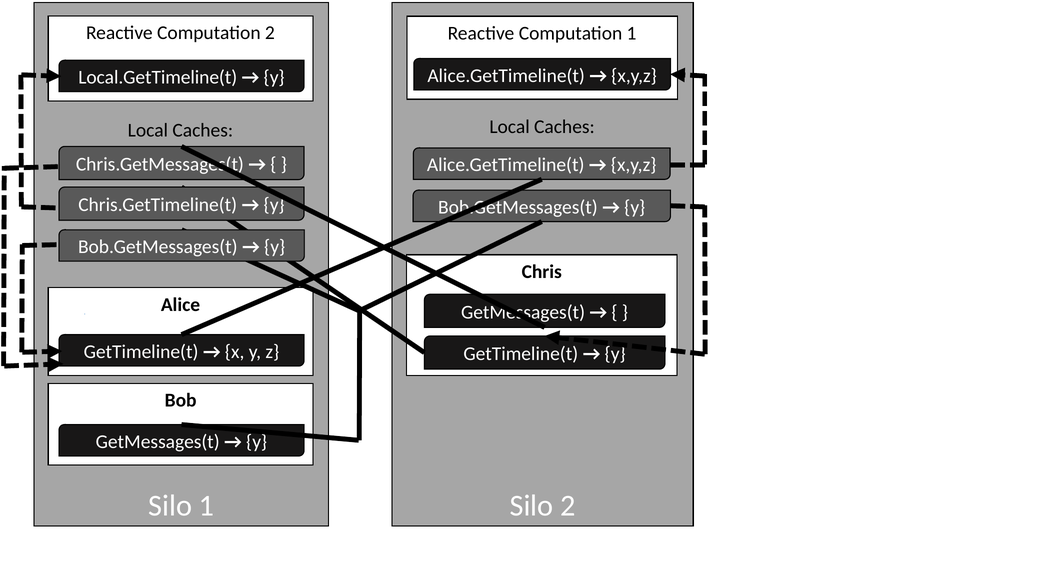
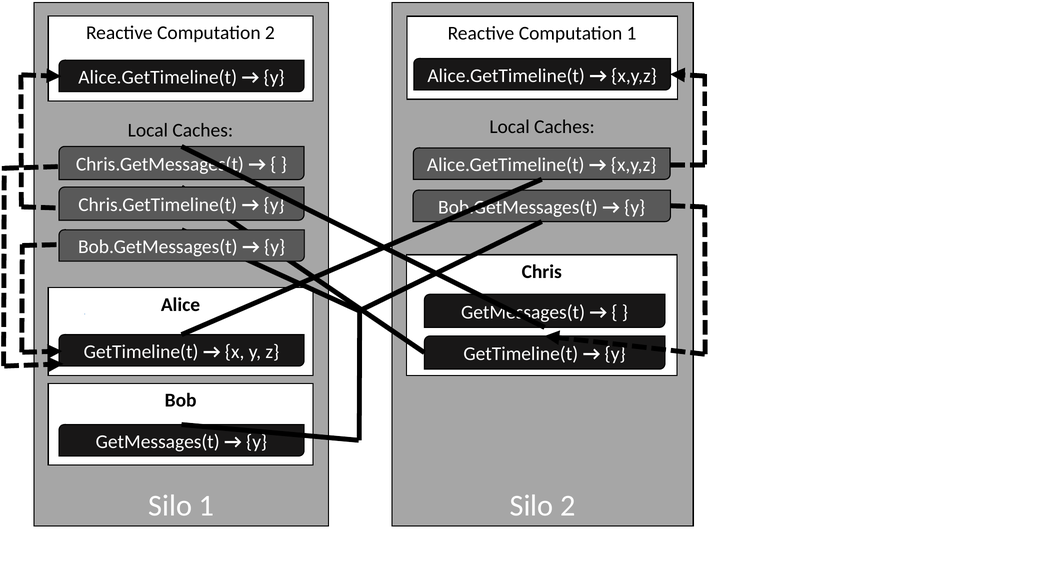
Local.GetTimeline(t: Local.GetTimeline(t -> Alice.GetTimeline(t (158, 77)
